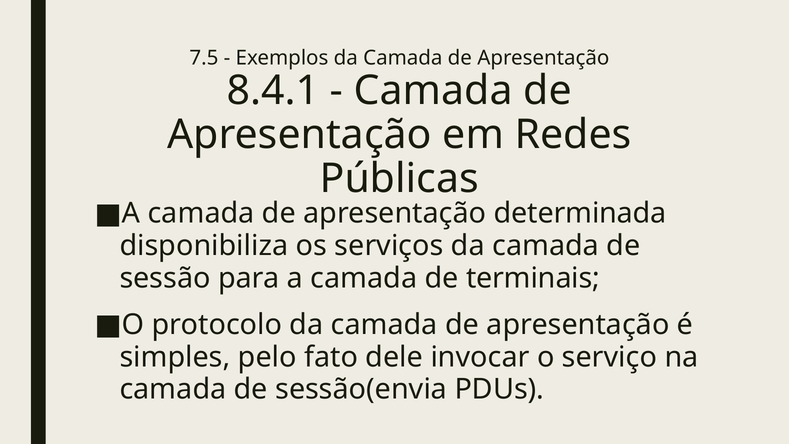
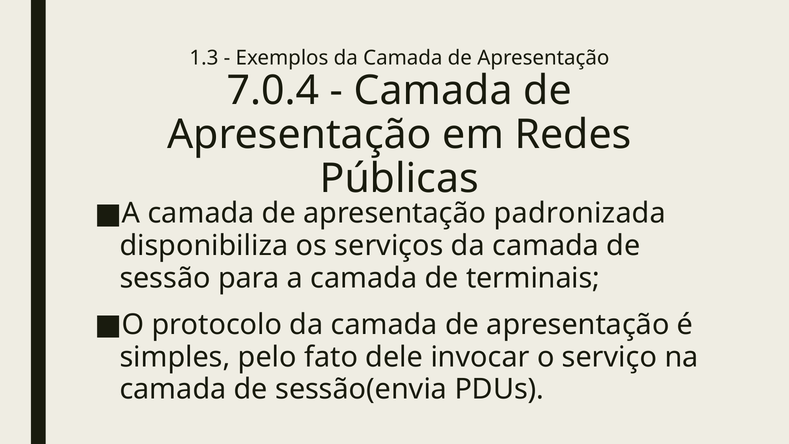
7.5: 7.5 -> 1.3 (204, 58)
8.4.1: 8.4.1 -> 7.0.4 (273, 91)
determinada: determinada -> padronizada (580, 213)
